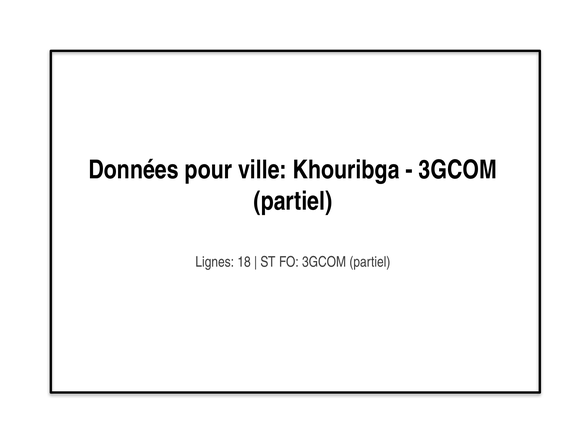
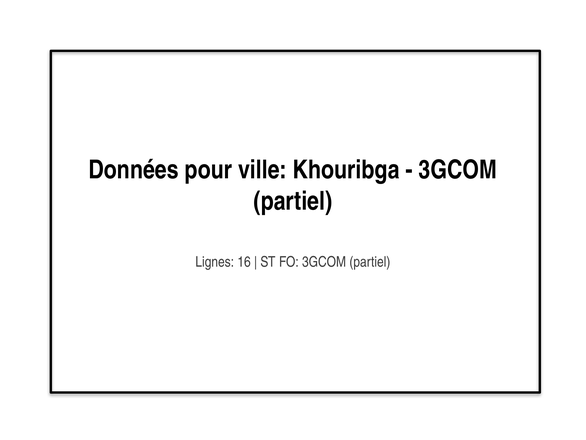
18: 18 -> 16 (244, 262)
